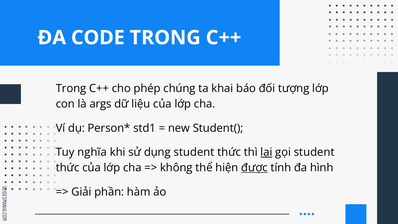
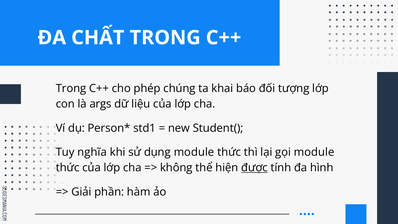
CODE: CODE -> CHẤT (98, 38)
dụng student: student -> module (194, 152)
lại underline: present -> none (266, 152)
gọi student: student -> module (314, 152)
